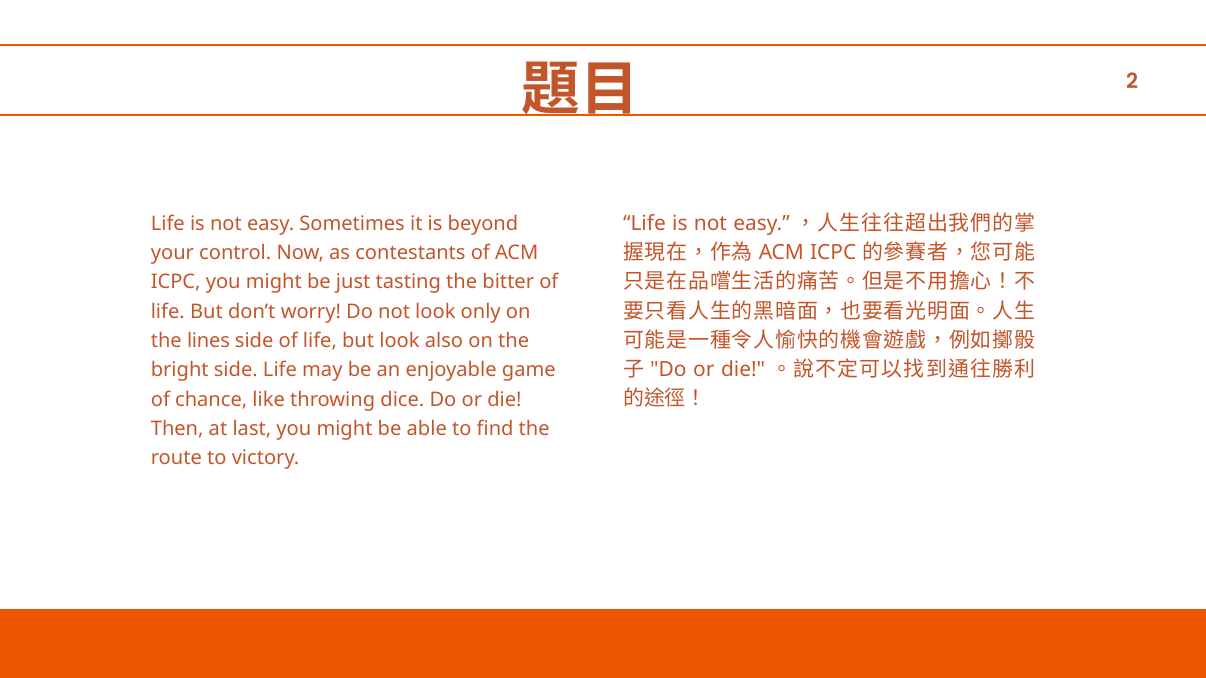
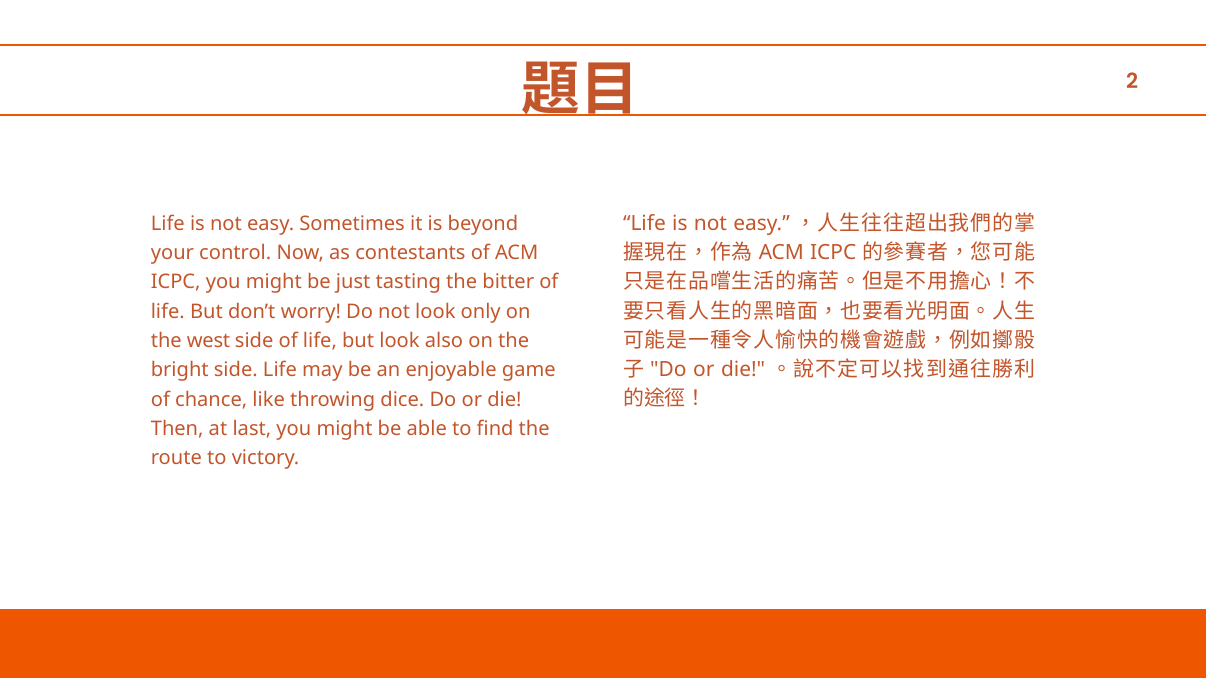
lines: lines -> west (208, 341)
